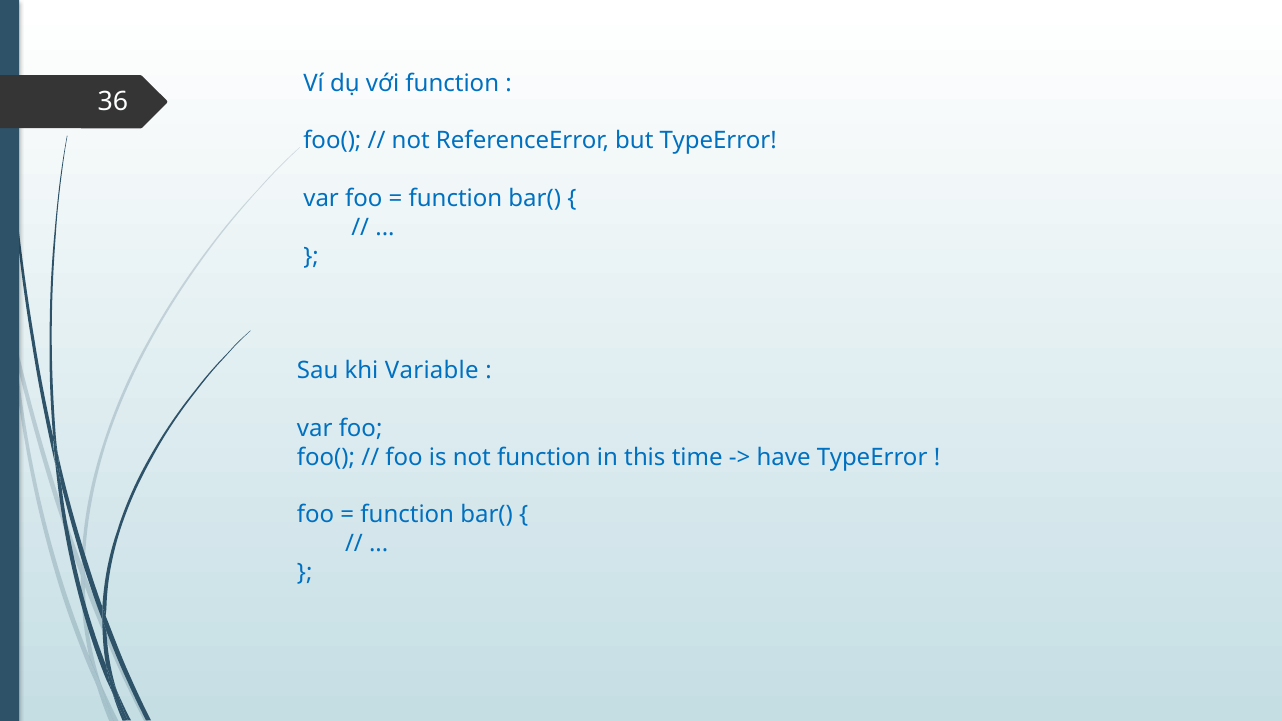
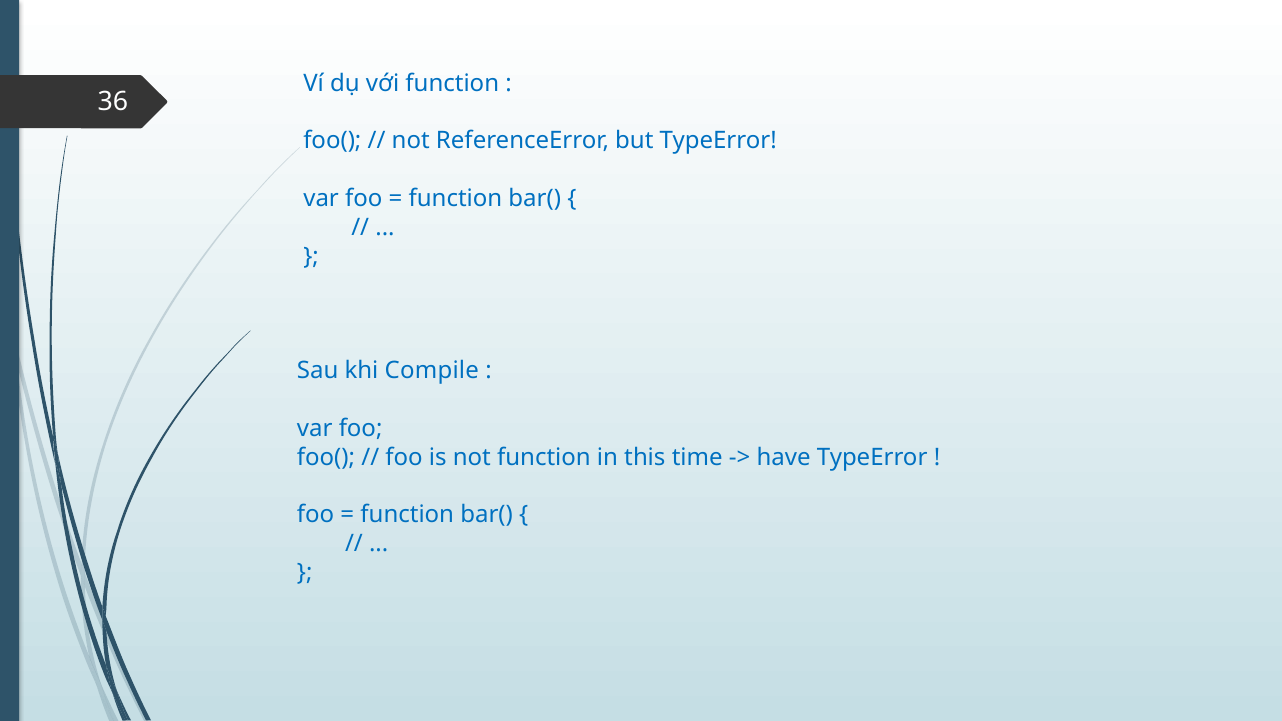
Variable: Variable -> Compile (432, 371)
